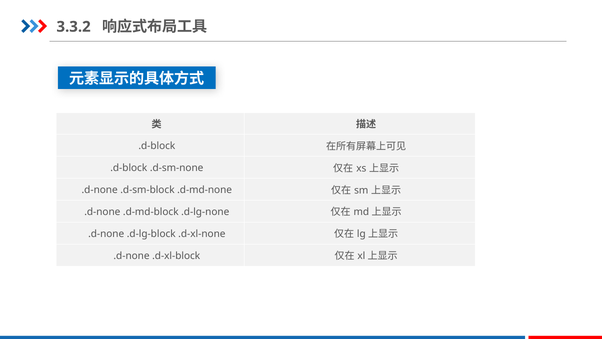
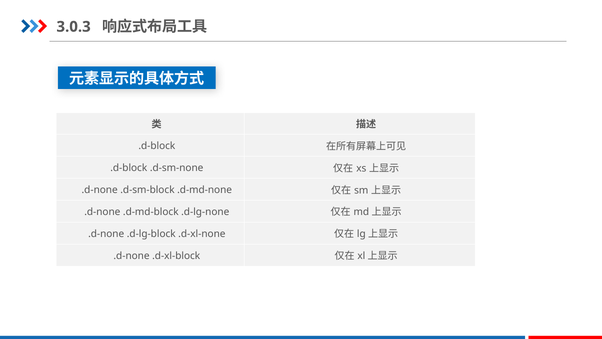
3.3.2: 3.3.2 -> 3.0.3 (74, 27)
